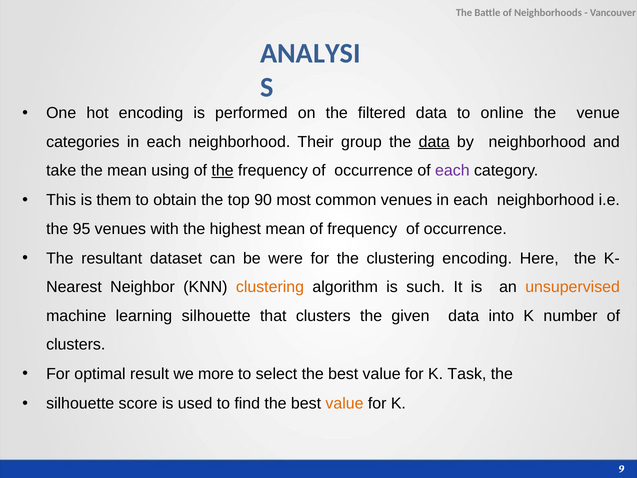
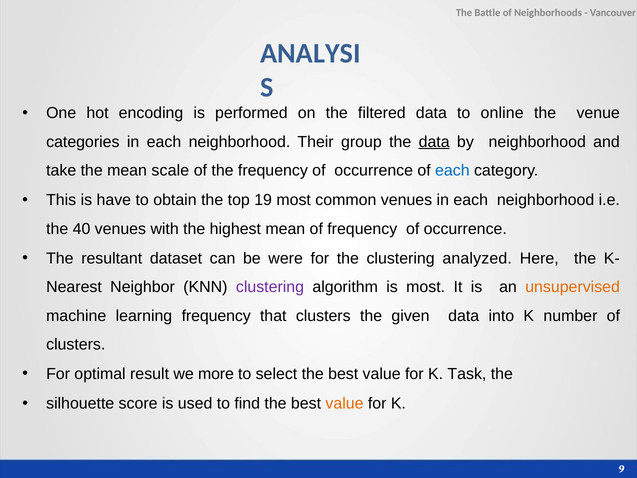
using: using -> scale (170, 170)
the underline: present -> none (223, 170)
each colour: purple -> blue (452, 170)
them: them -> have (114, 200)
90: 90 -> 19 (263, 200)
95: 95 -> 40 (82, 229)
clustering encoding: encoding -> analyzed (477, 258)
clustering colour: orange -> purple (270, 287)
is such: such -> most (426, 287)
learning silhouette: silhouette -> frequency (216, 316)
